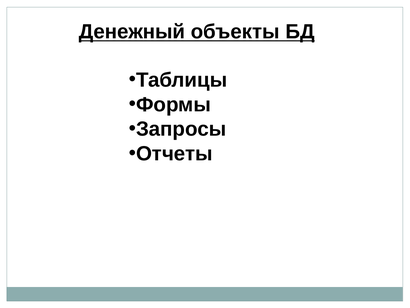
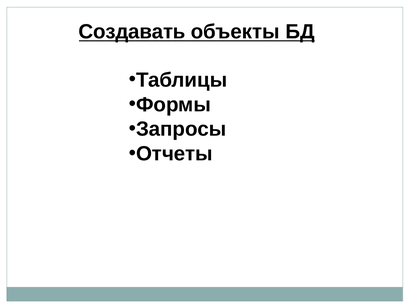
Денежный: Денежный -> Создавать (132, 32)
